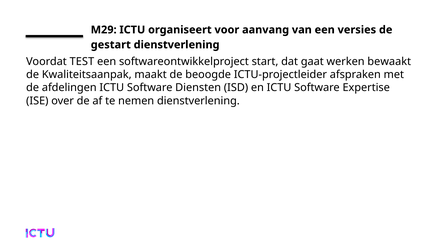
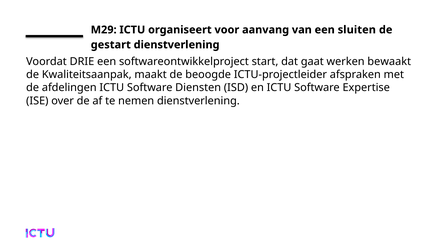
versies: versies -> sluiten (357, 30)
TEST: TEST -> DRIE (82, 61)
